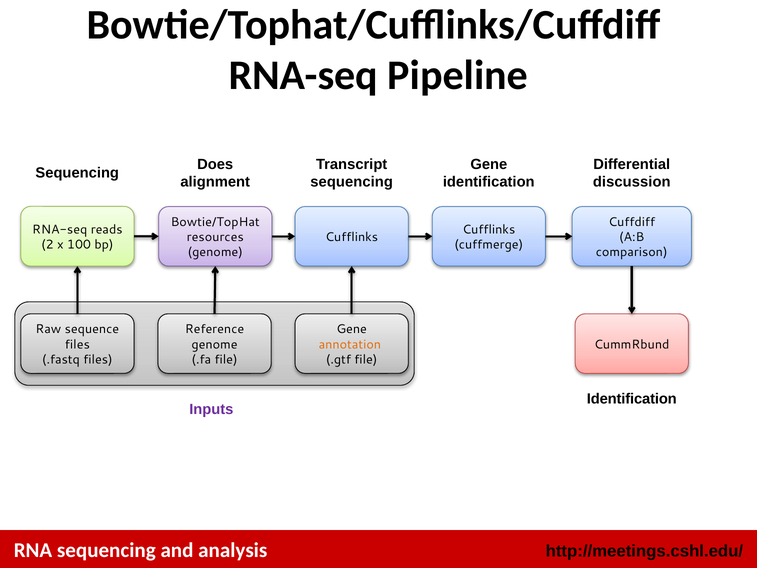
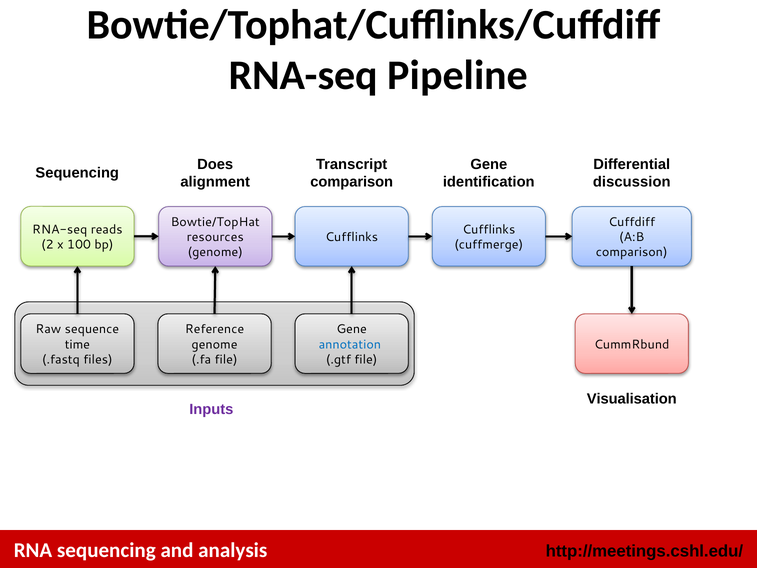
sequencing: sequencing -> comparison (352, 182)
files: files -> time (77, 344)
annotation colour: orange -> blue (350, 344)
Identification: Identification -> Visualisation (632, 399)
